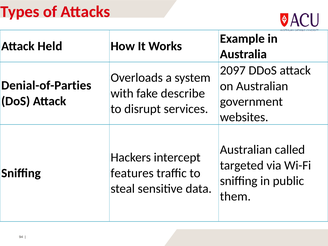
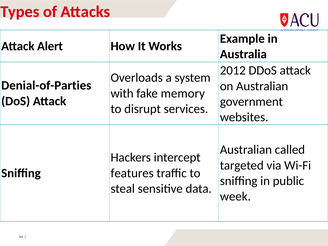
Held: Held -> Alert (50, 46)
2097: 2097 -> 2012 (233, 70)
describe: describe -> memory (183, 93)
them: them -> week (235, 196)
